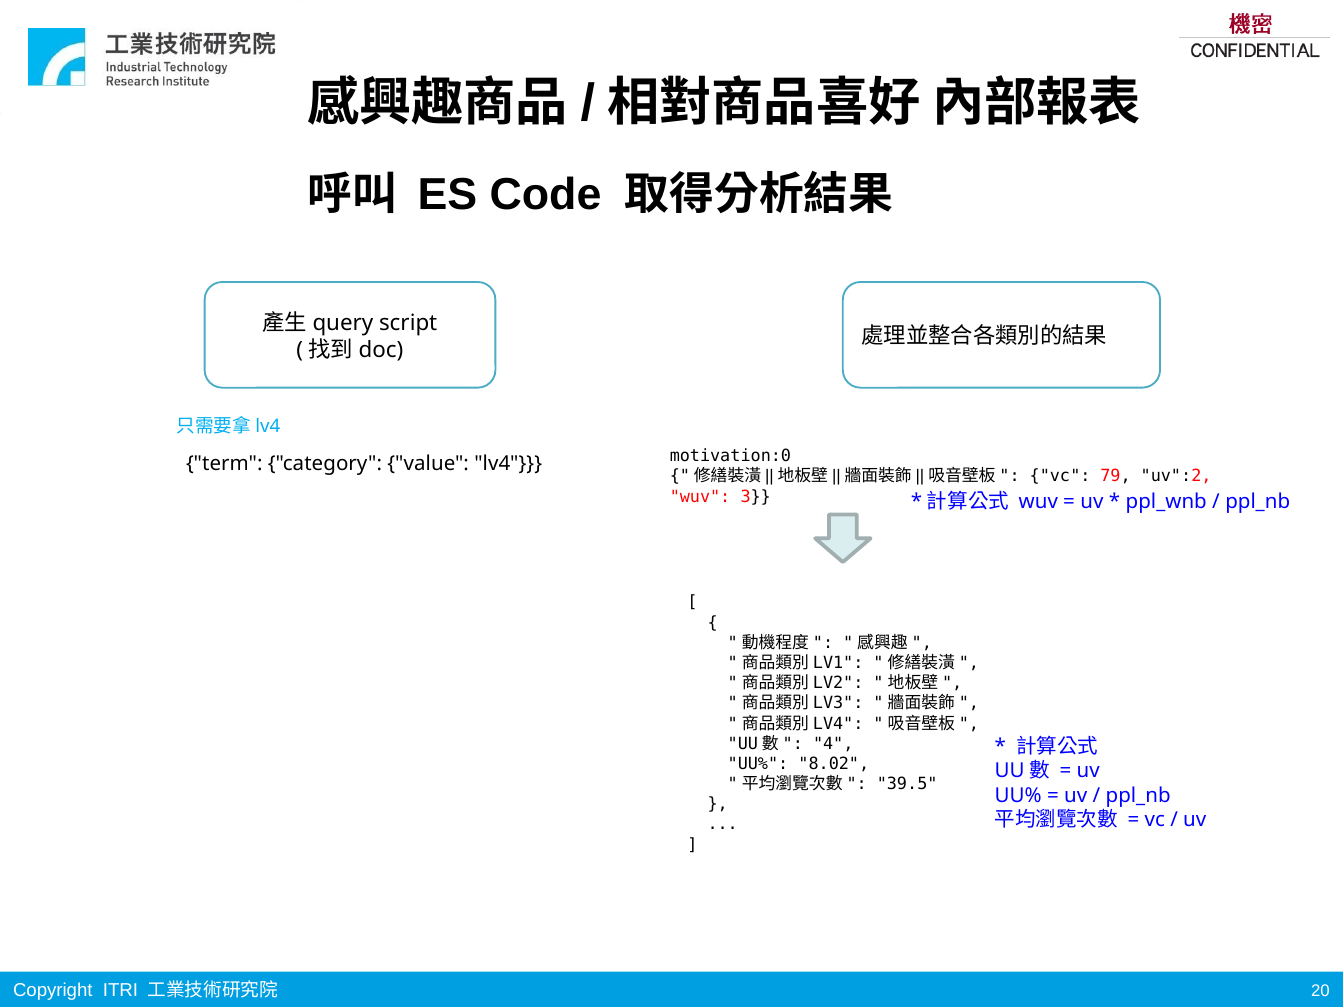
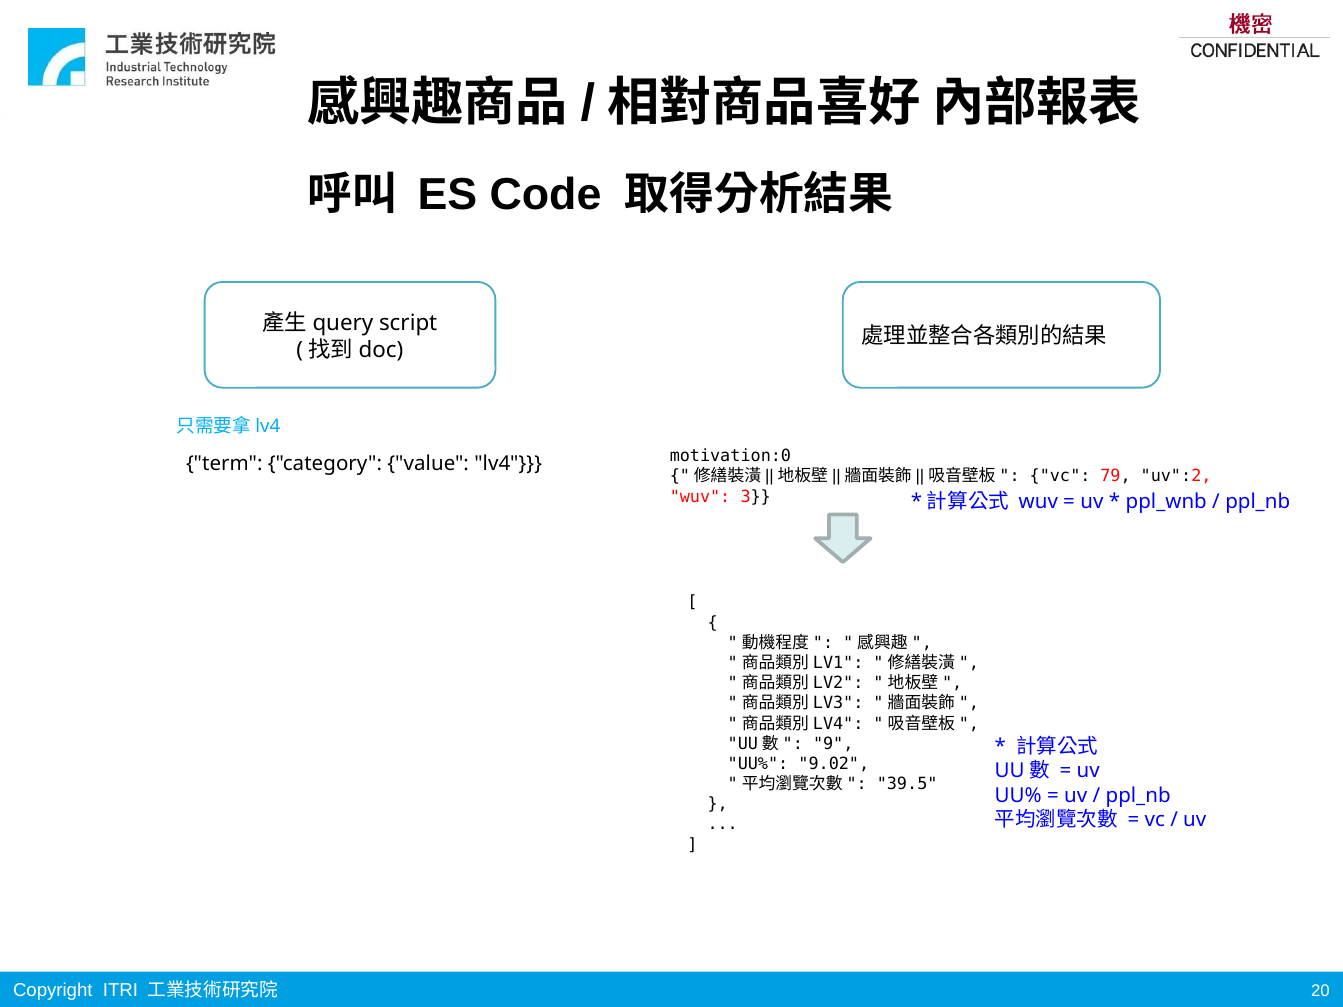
4: 4 -> 9 (833, 744)
8.02: 8.02 -> 9.02 (834, 764)
